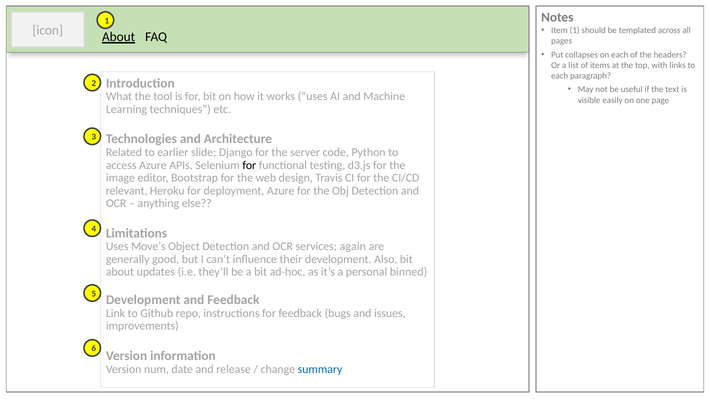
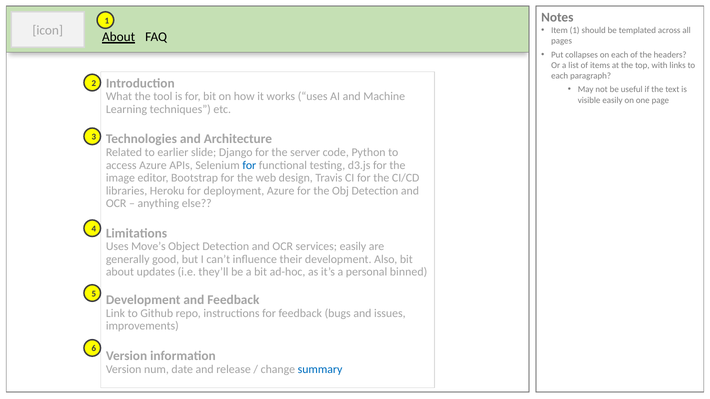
for colour: black -> blue (249, 165)
relevant: relevant -> libraries (127, 191)
services again: again -> easily (353, 247)
